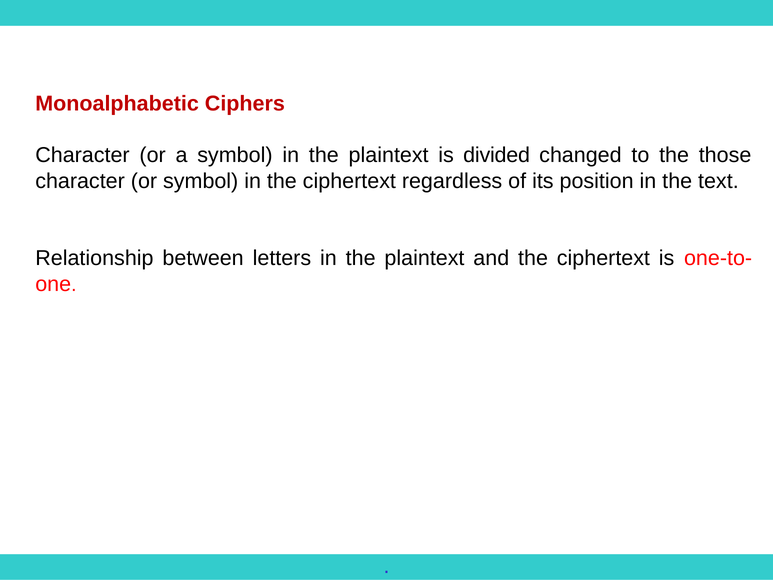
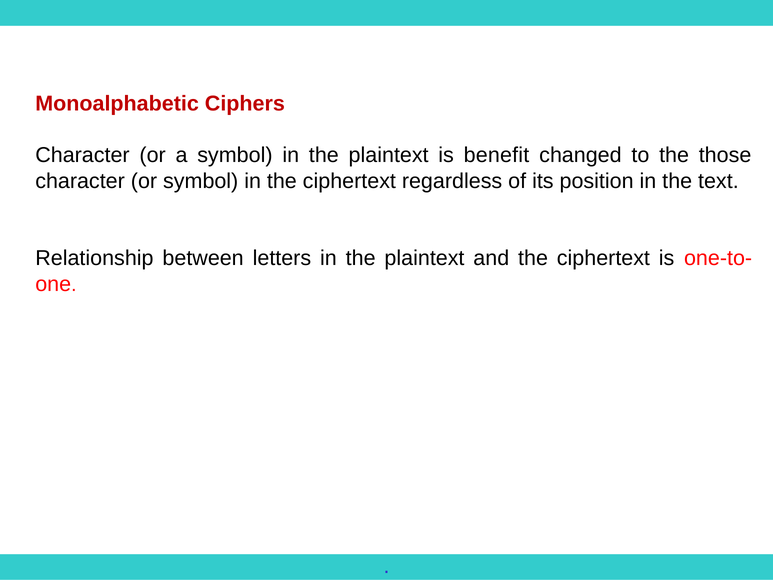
divided: divided -> benefit (496, 155)
